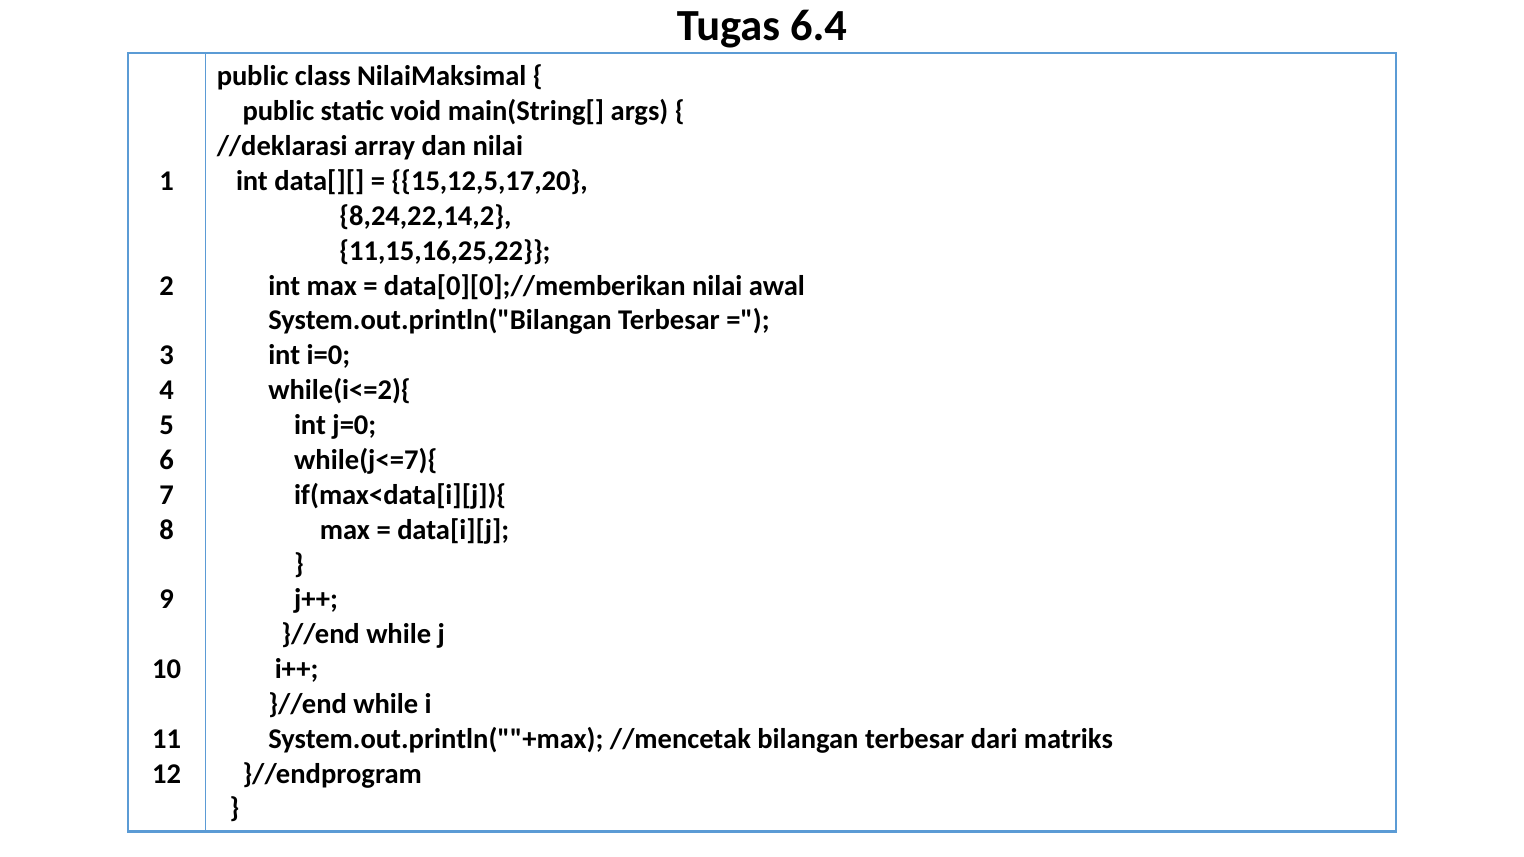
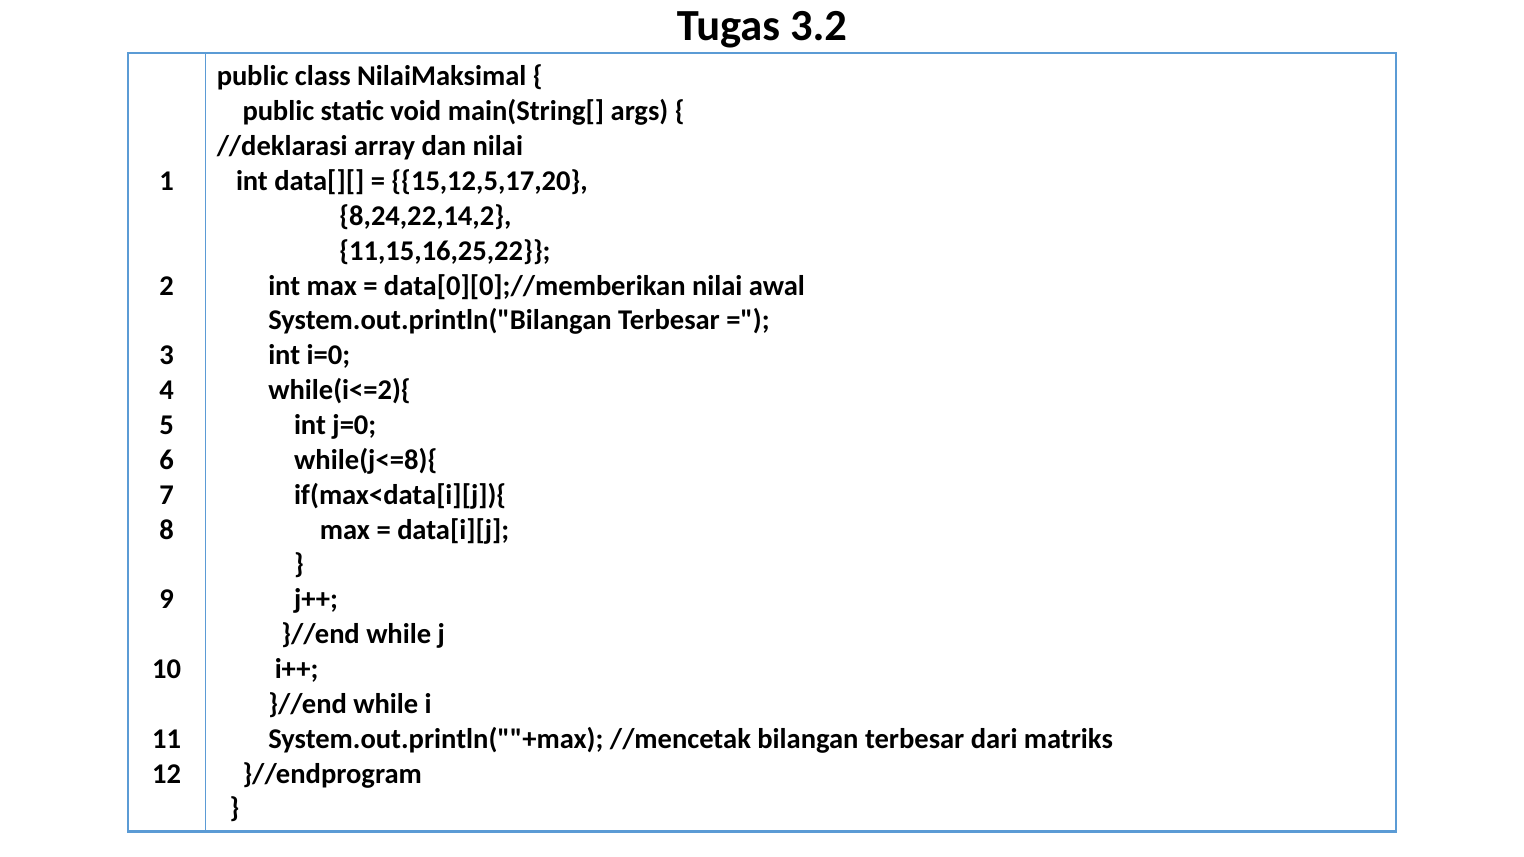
6.4: 6.4 -> 3.2 (819, 26)
while(j<=7){: while(j<=7){ -> while(j<=8){ (366, 460)
